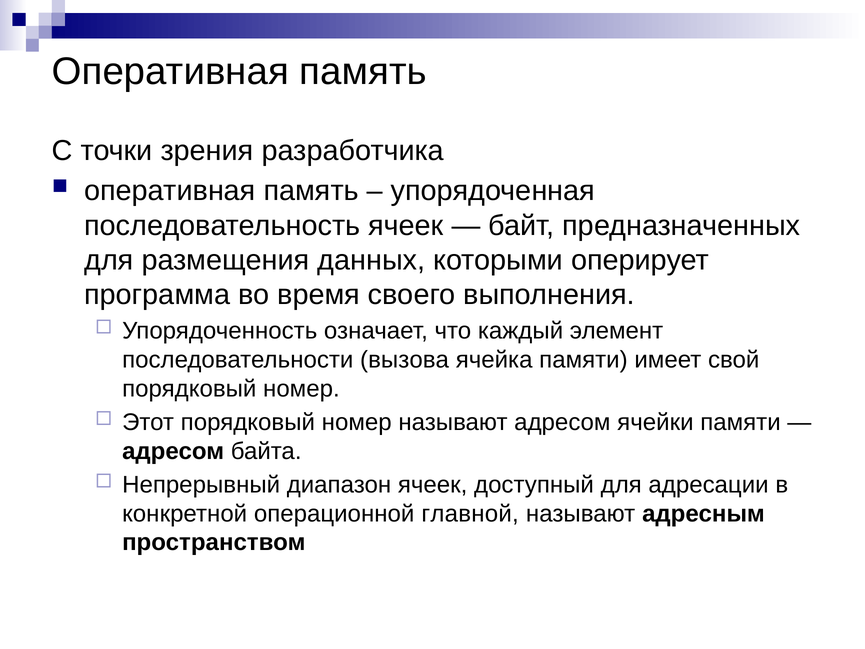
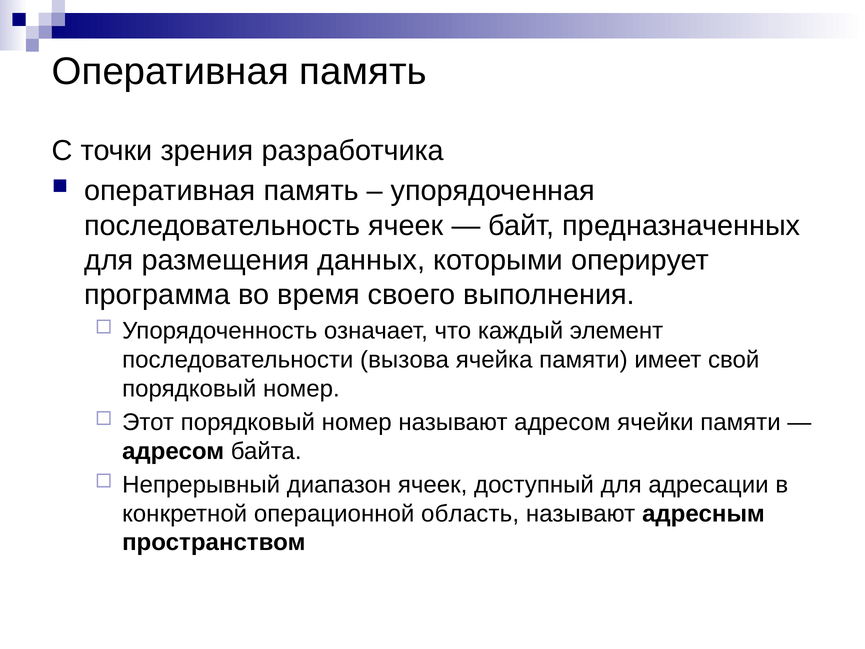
главной: главной -> область (470, 513)
